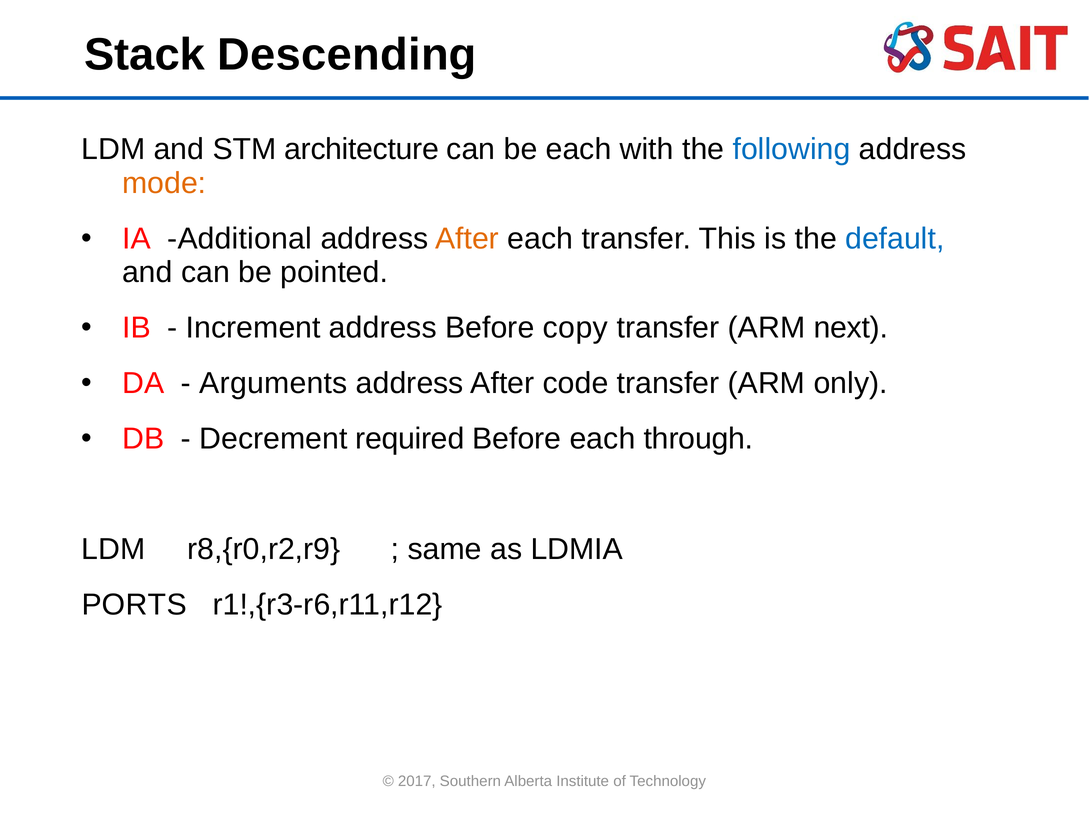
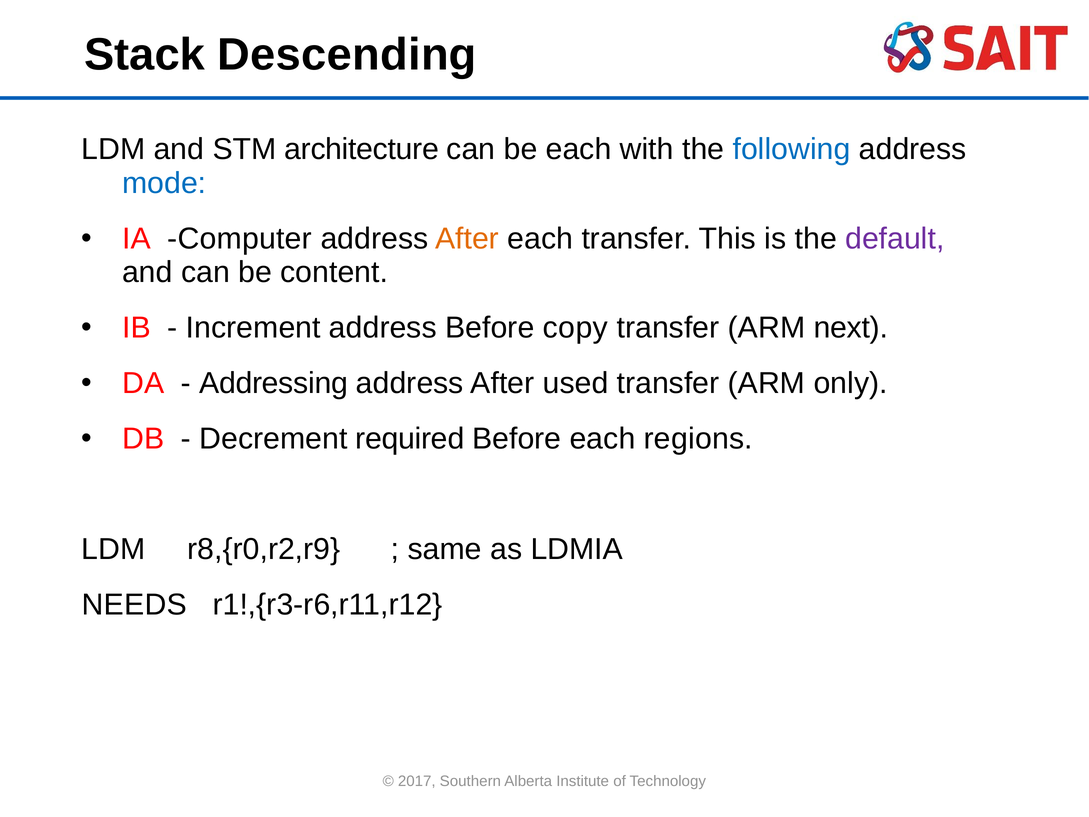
mode colour: orange -> blue (164, 183)
Additional: Additional -> Computer (240, 239)
default colour: blue -> purple (895, 239)
pointed: pointed -> content (334, 272)
Arguments: Arguments -> Addressing (274, 383)
code: code -> used (576, 383)
through: through -> regions (698, 438)
PORTS: PORTS -> NEEDS (134, 604)
